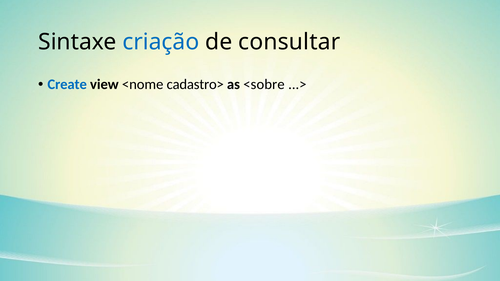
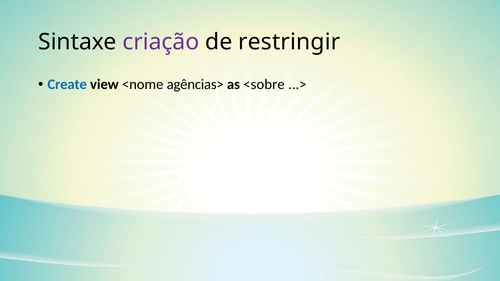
criação colour: blue -> purple (161, 42)
consultar: consultar -> restringir (289, 42)
cadastro>: cadastro> -> agências> (195, 85)
